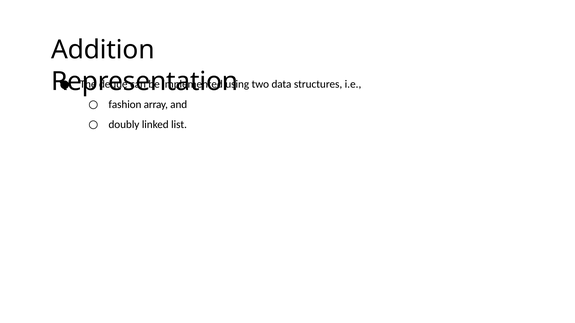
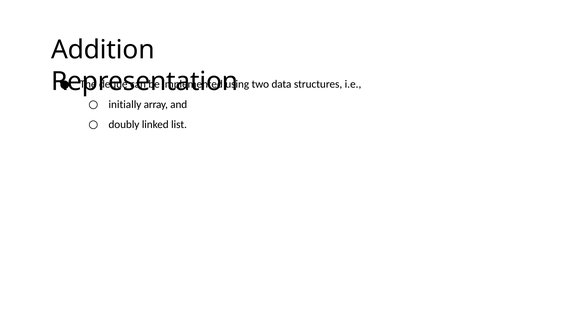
fashion: fashion -> initially (125, 105)
